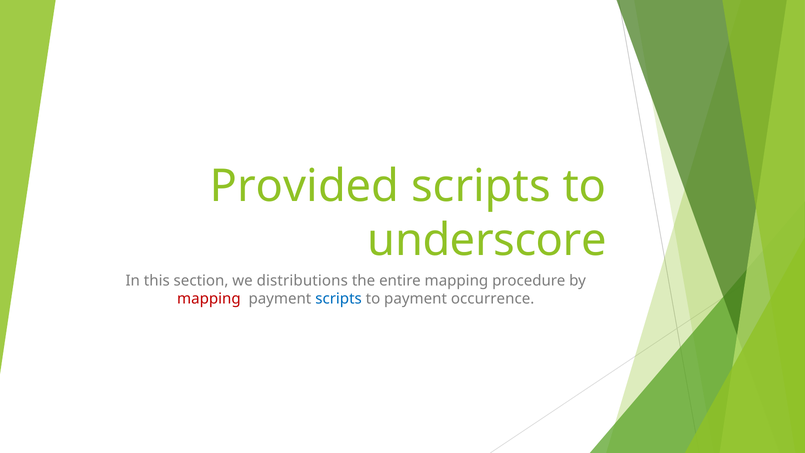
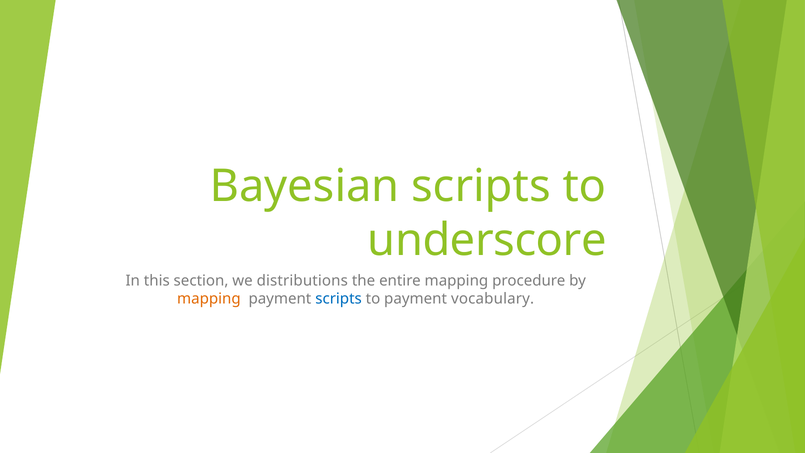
Provided: Provided -> Bayesian (305, 186)
mapping colour: red -> orange (209, 299)
occurrence: occurrence -> vocabulary (493, 299)
